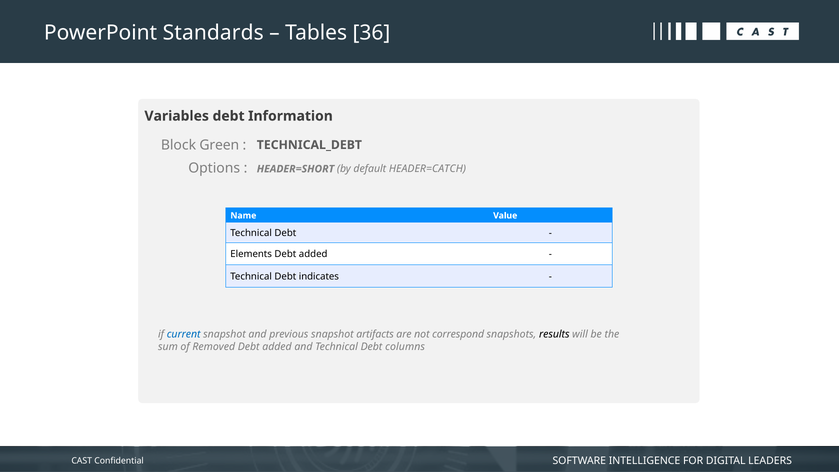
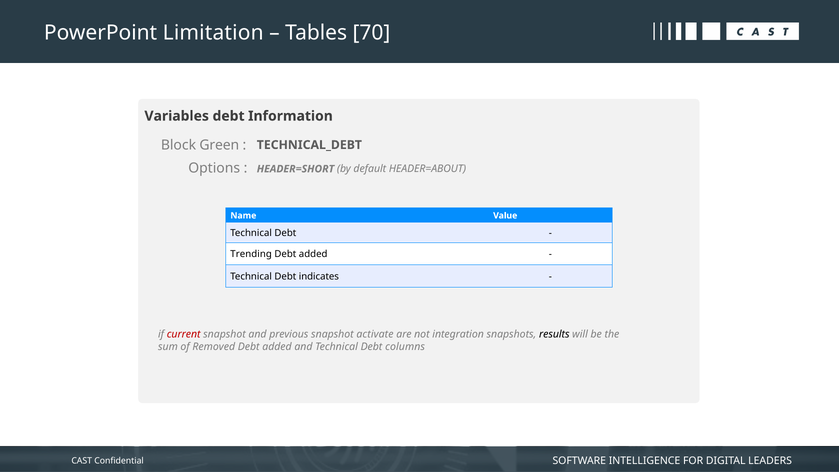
Standards: Standards -> Limitation (213, 33)
36: 36 -> 70 (371, 33)
HEADER=CATCH: HEADER=CATCH -> HEADER=ABOUT (428, 169)
Elements: Elements -> Trending (251, 254)
current colour: blue -> red (184, 334)
artifacts: artifacts -> activate (375, 334)
correspond: correspond -> integration (458, 334)
